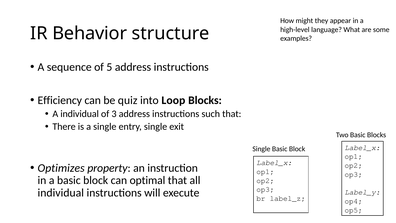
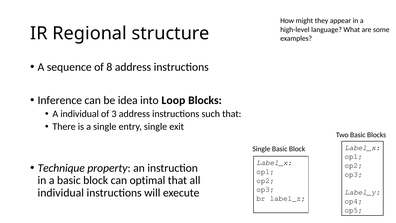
Behavior: Behavior -> Regional (90, 33)
5: 5 -> 8 (109, 67)
Efficiency: Efficiency -> Inference (60, 100)
quiz: quiz -> idea (128, 100)
Optimizes: Optimizes -> Technique (61, 168)
